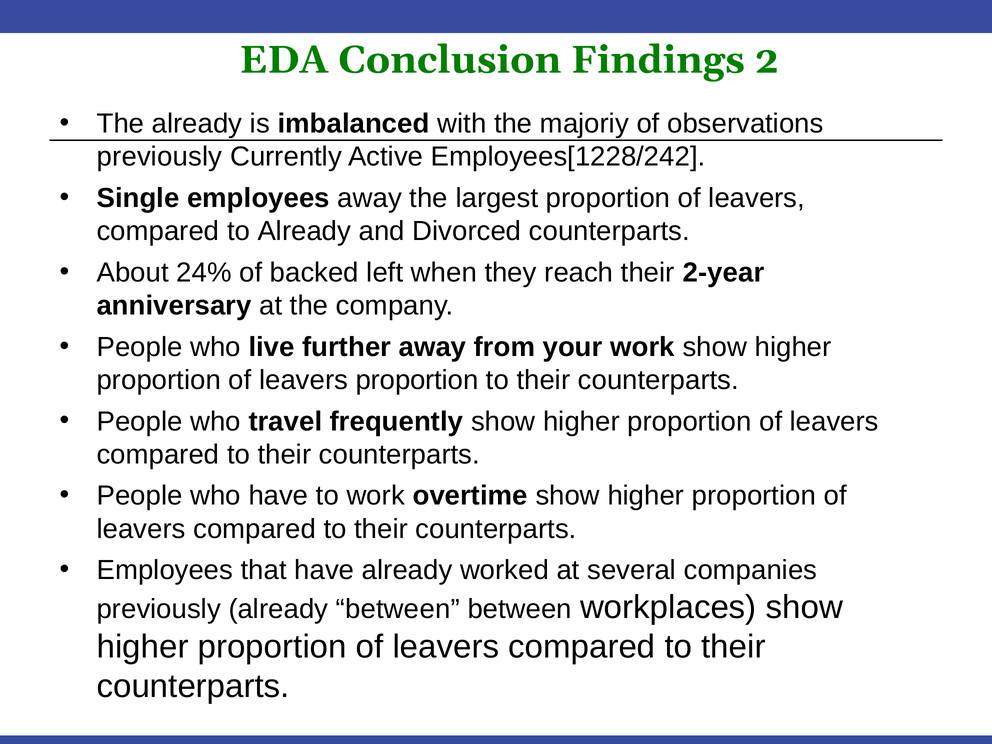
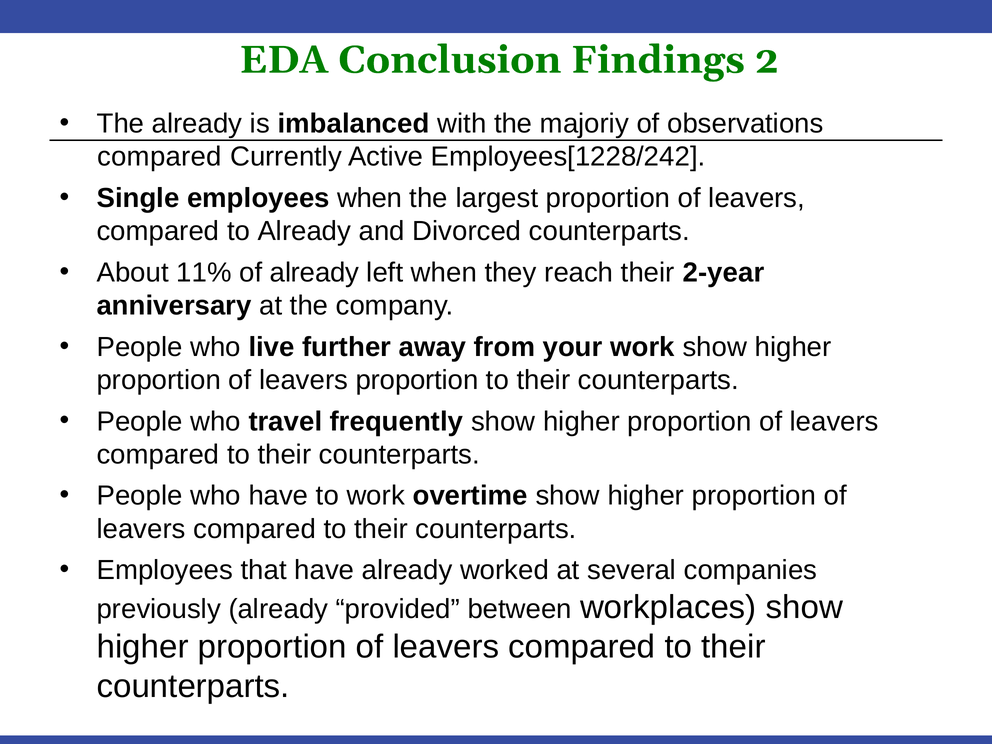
previously: previously -> compared (159, 157)
employees away: away -> when (370, 198)
24%: 24% -> 11% (204, 273)
of backed: backed -> already (314, 273)
already between: between -> provided (398, 609)
